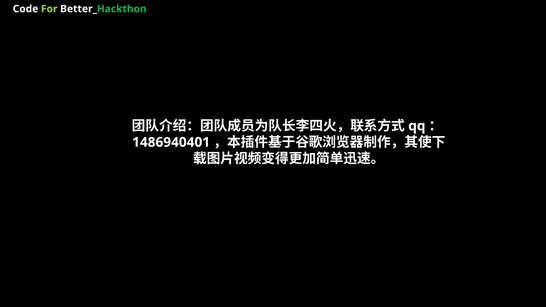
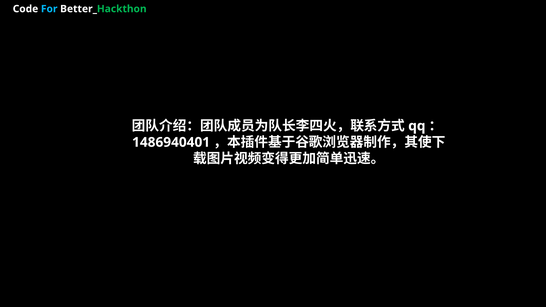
For colour: light green -> light blue (49, 9)
